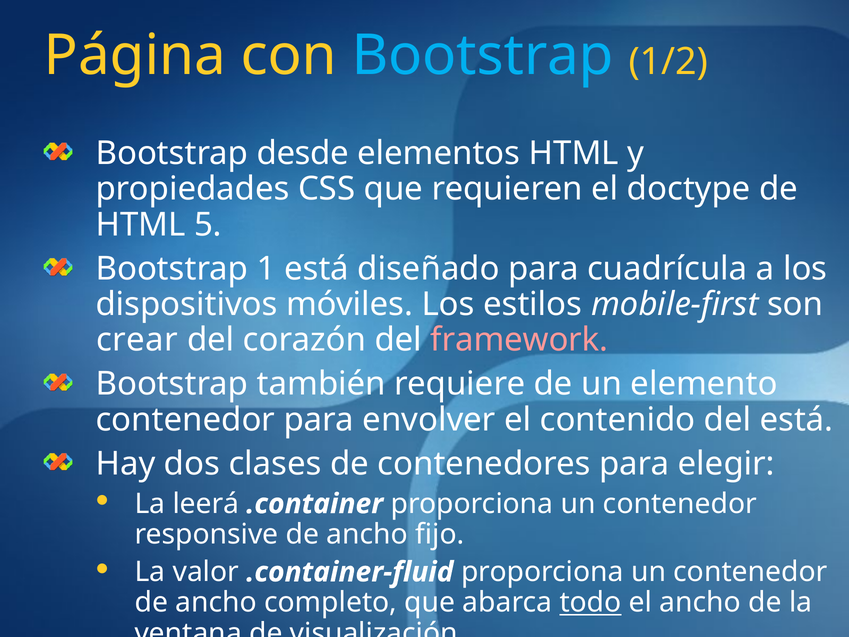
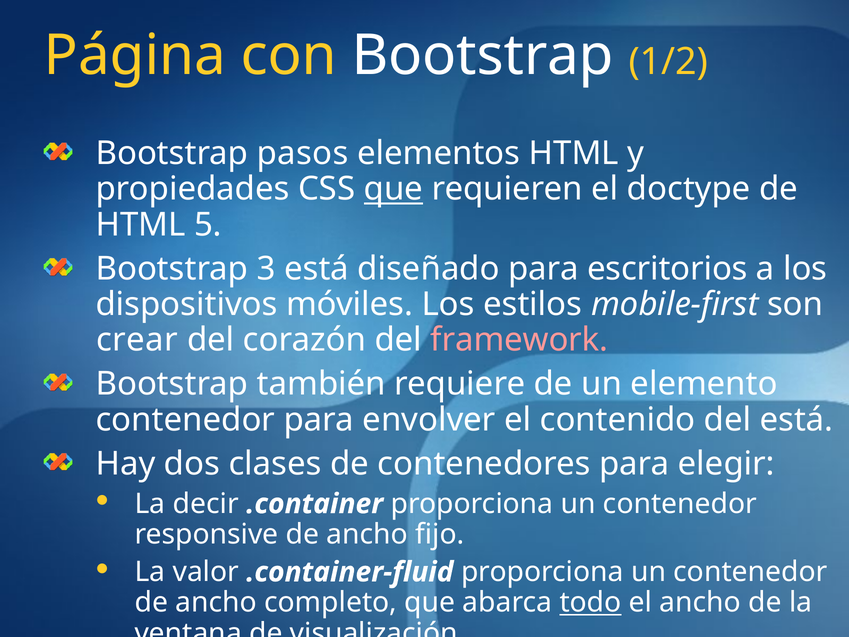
Bootstrap colour: light blue -> white (483, 56)
desde: desde -> pasos (303, 153)
que underline: none -> present (393, 189)
1: 1 -> 3 (266, 269)
cuadrícula: cuadrícula -> escritorios (667, 269)
leerá: leerá -> decir (206, 504)
